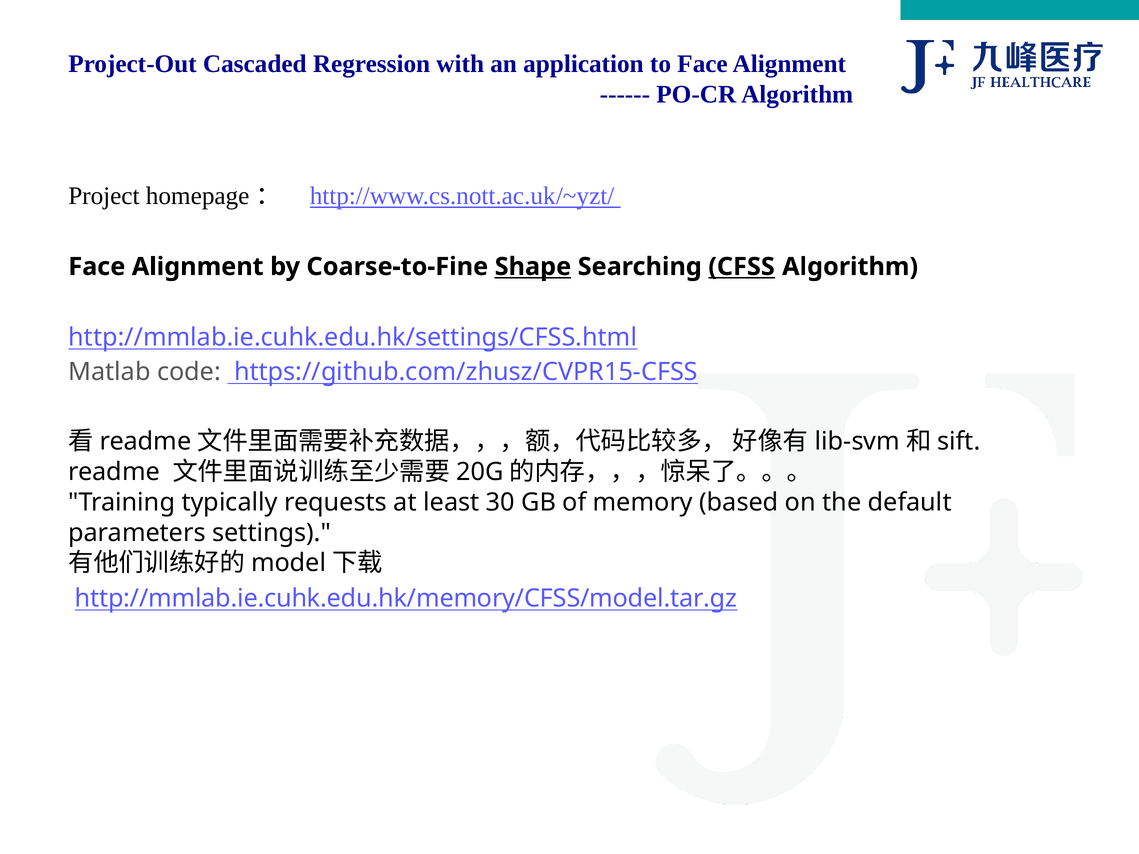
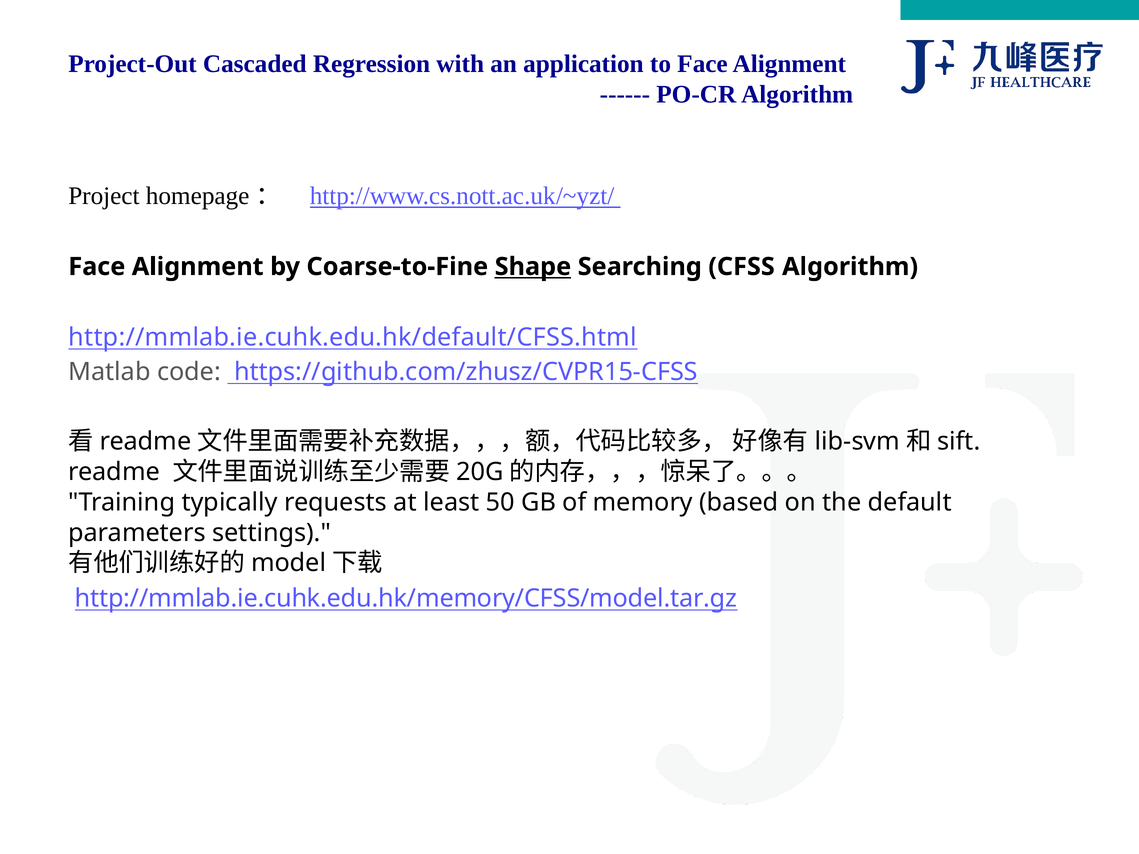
CFSS underline: present -> none (742, 267)
http://mmlab.ie.cuhk.edu.hk/settings/CFSS.html: http://mmlab.ie.cuhk.edu.hk/settings/CFSS.html -> http://mmlab.ie.cuhk.edu.hk/default/CFSS.html (353, 338)
30: 30 -> 50 (500, 502)
